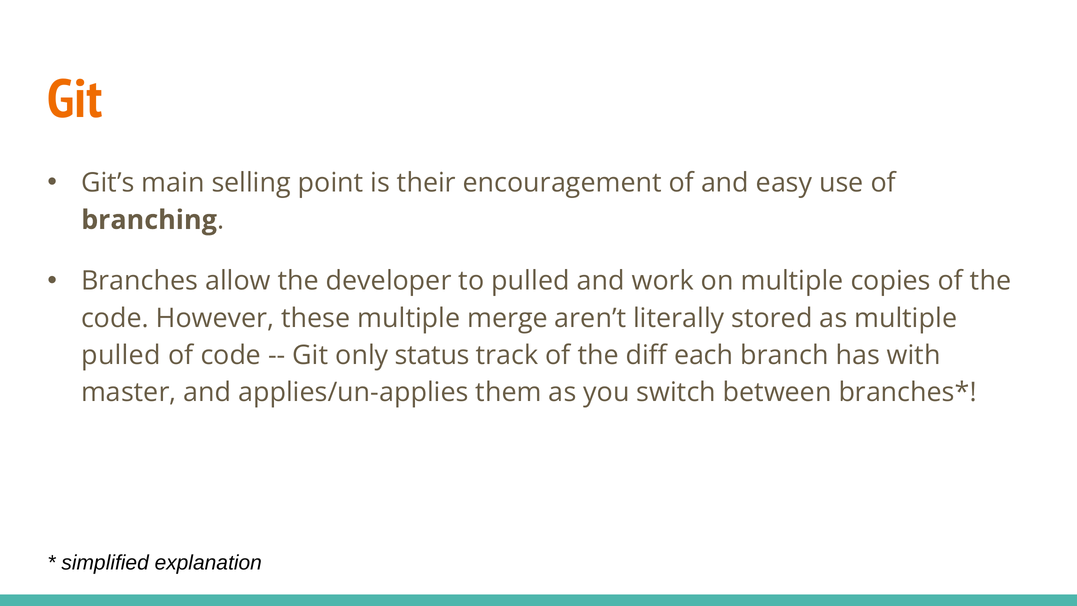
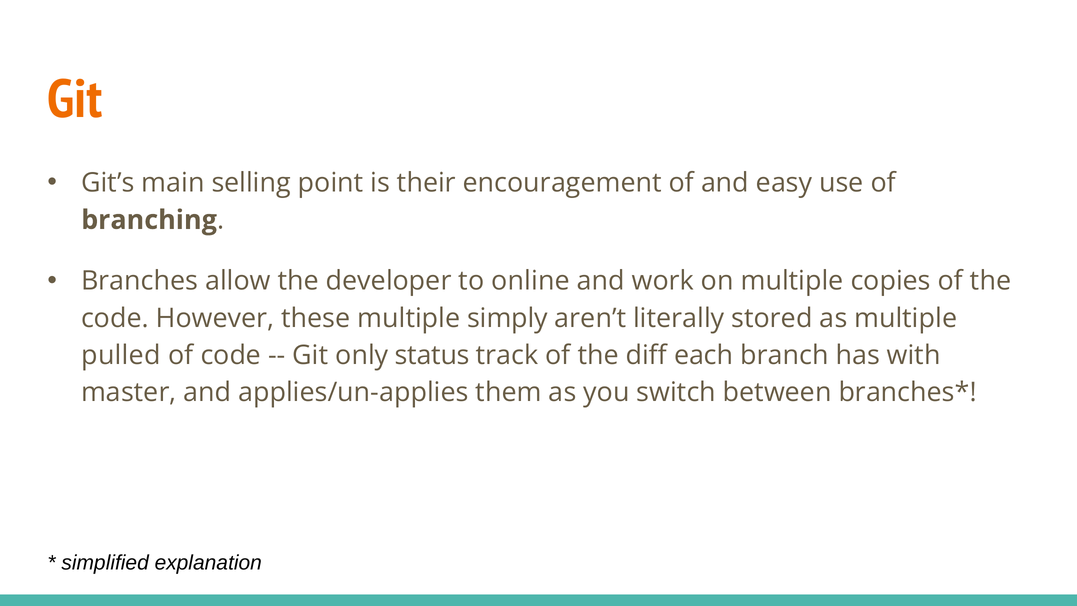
to pulled: pulled -> online (531, 281)
merge: merge -> simply (508, 318)
